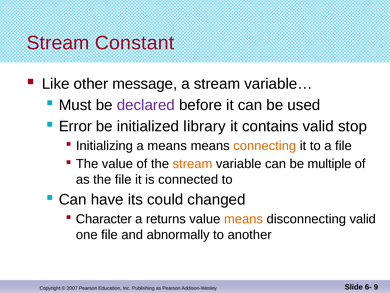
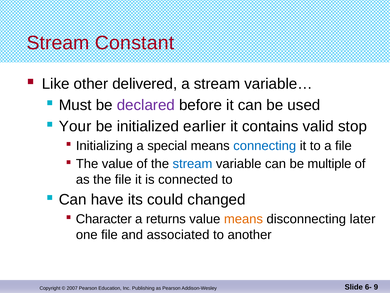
message: message -> delivered (145, 84)
Error: Error -> Your (75, 126)
library: library -> earlier (205, 126)
a means: means -> special (167, 145)
connecting colour: orange -> blue (265, 145)
stream colour: orange -> blue (192, 164)
disconnecting valid: valid -> later (363, 219)
abnormally: abnormally -> associated (178, 234)
